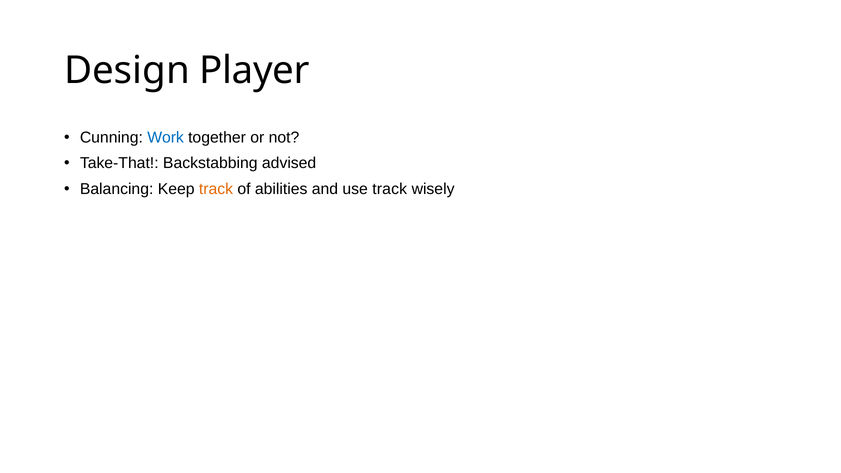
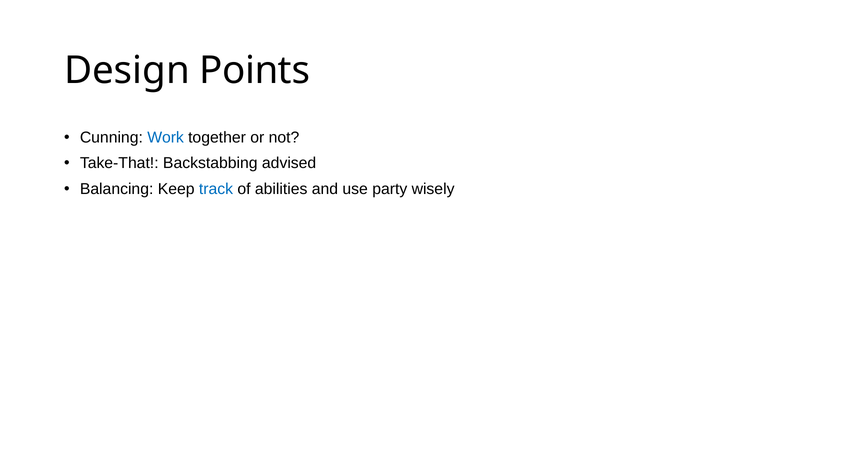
Player: Player -> Points (255, 71)
track colour: orange -> blue (216, 189)
use track: track -> party (390, 189)
